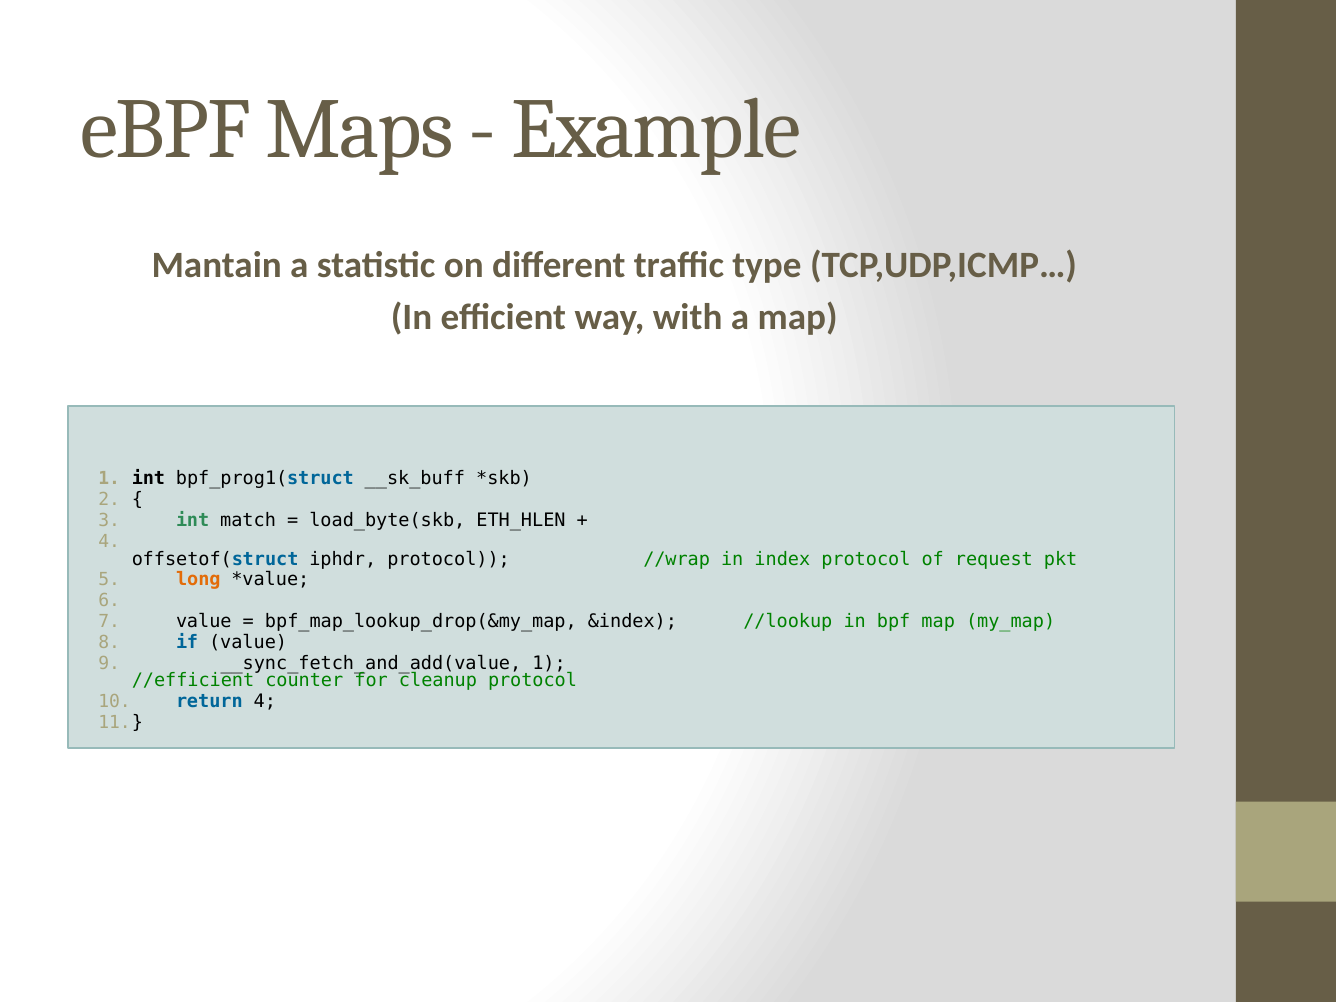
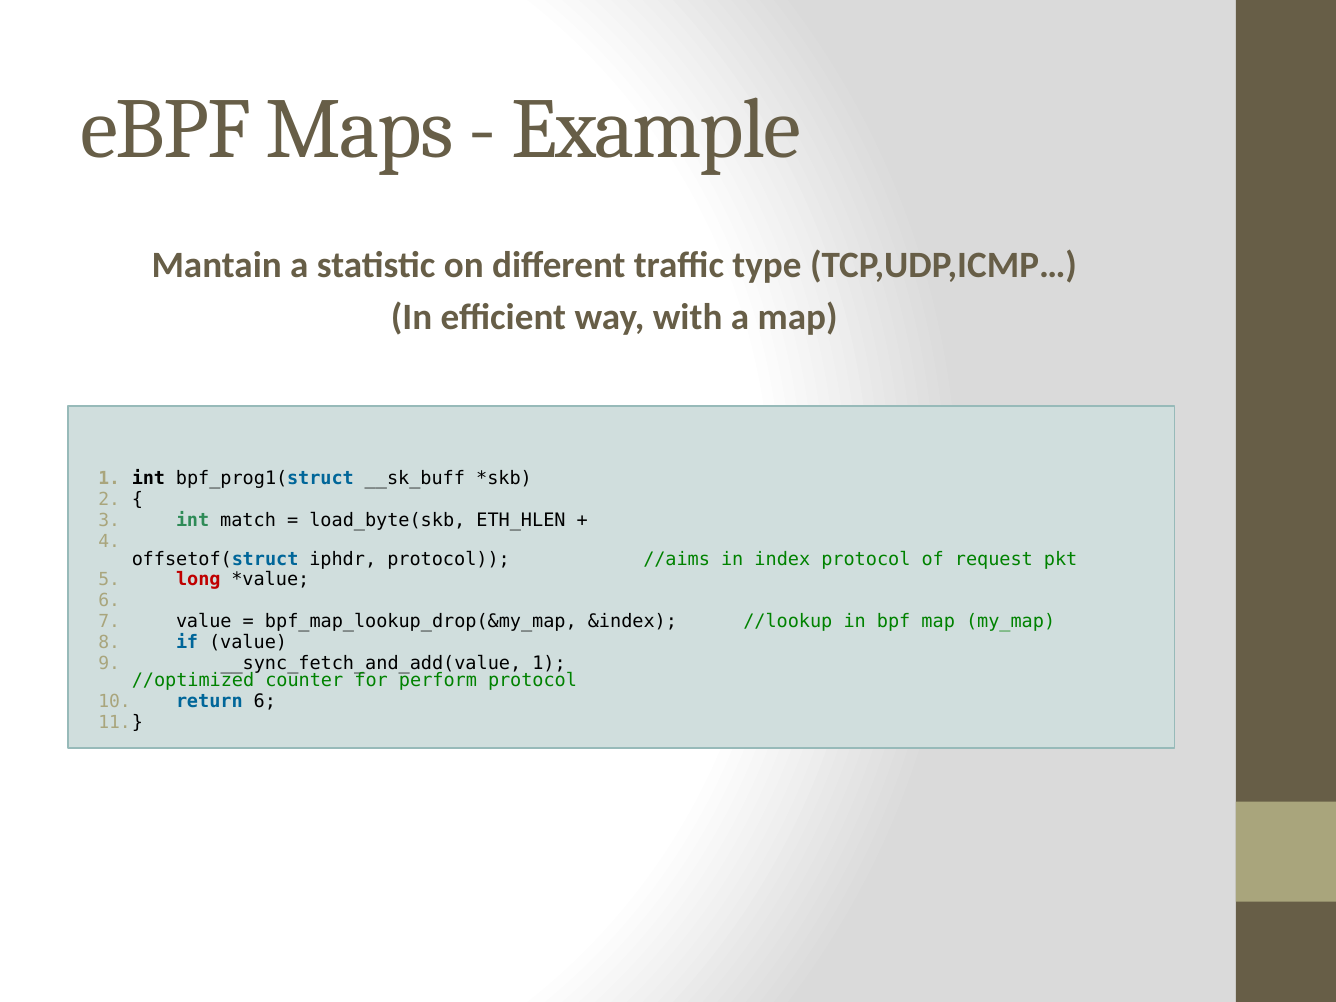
//wrap: //wrap -> //aims (677, 559)
long colour: orange -> red (198, 580)
//efficient: //efficient -> //optimized (193, 681)
cleanup: cleanup -> perform (438, 681)
return 4: 4 -> 6 (265, 701)
